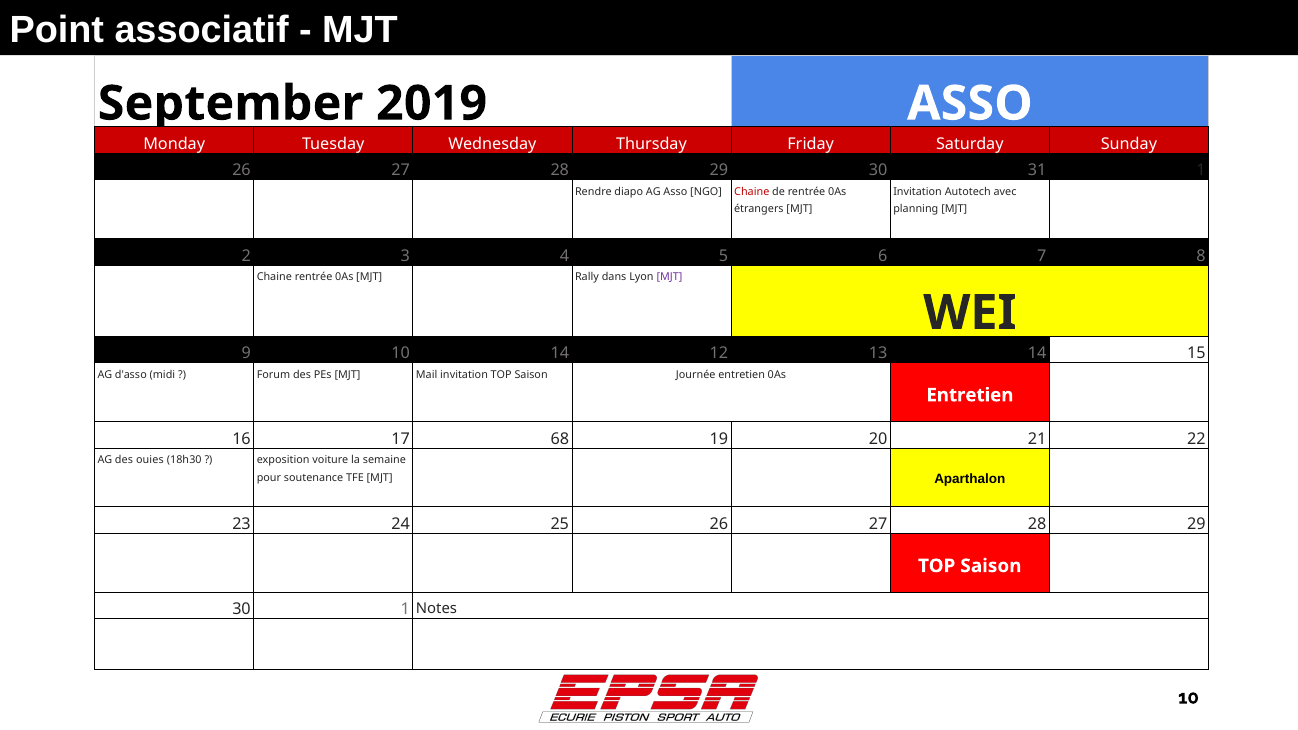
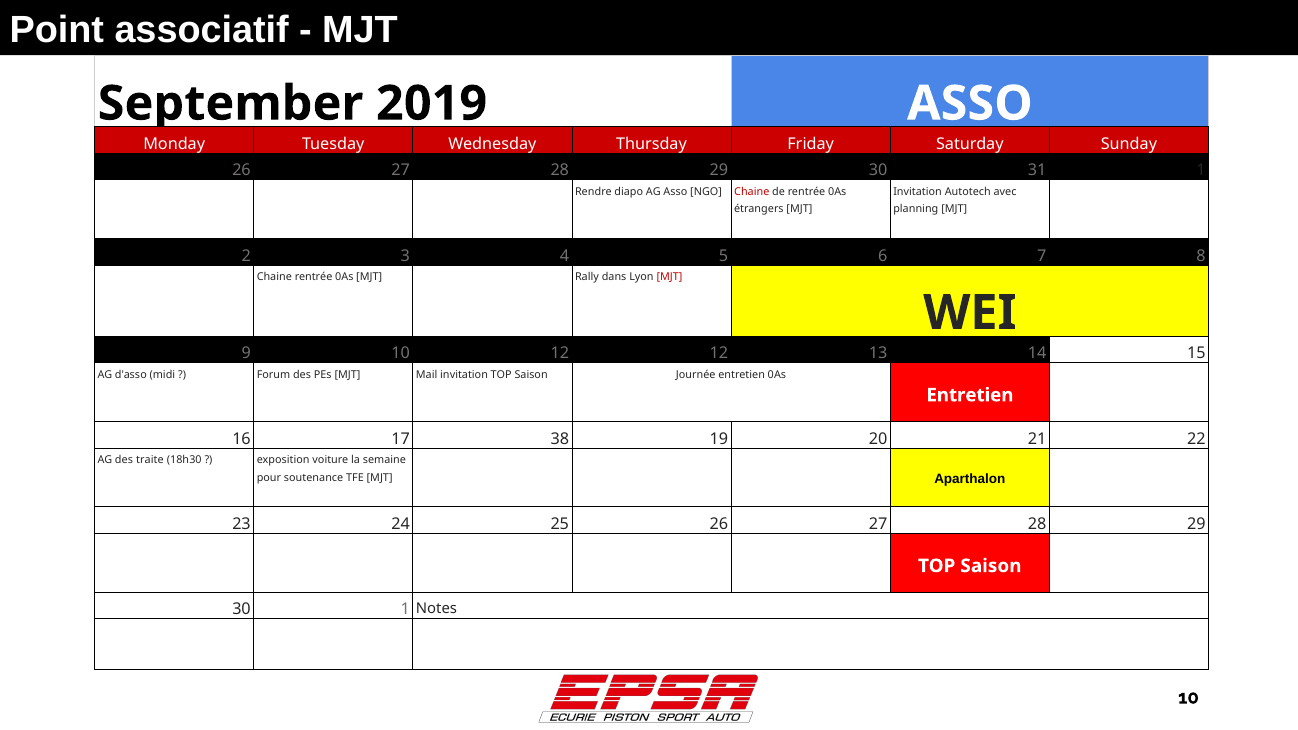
MJT colour: purple -> red (670, 277)
10 14: 14 -> 12 (560, 354)
68: 68 -> 38 (560, 439)
ouies: ouies -> traite (150, 460)
